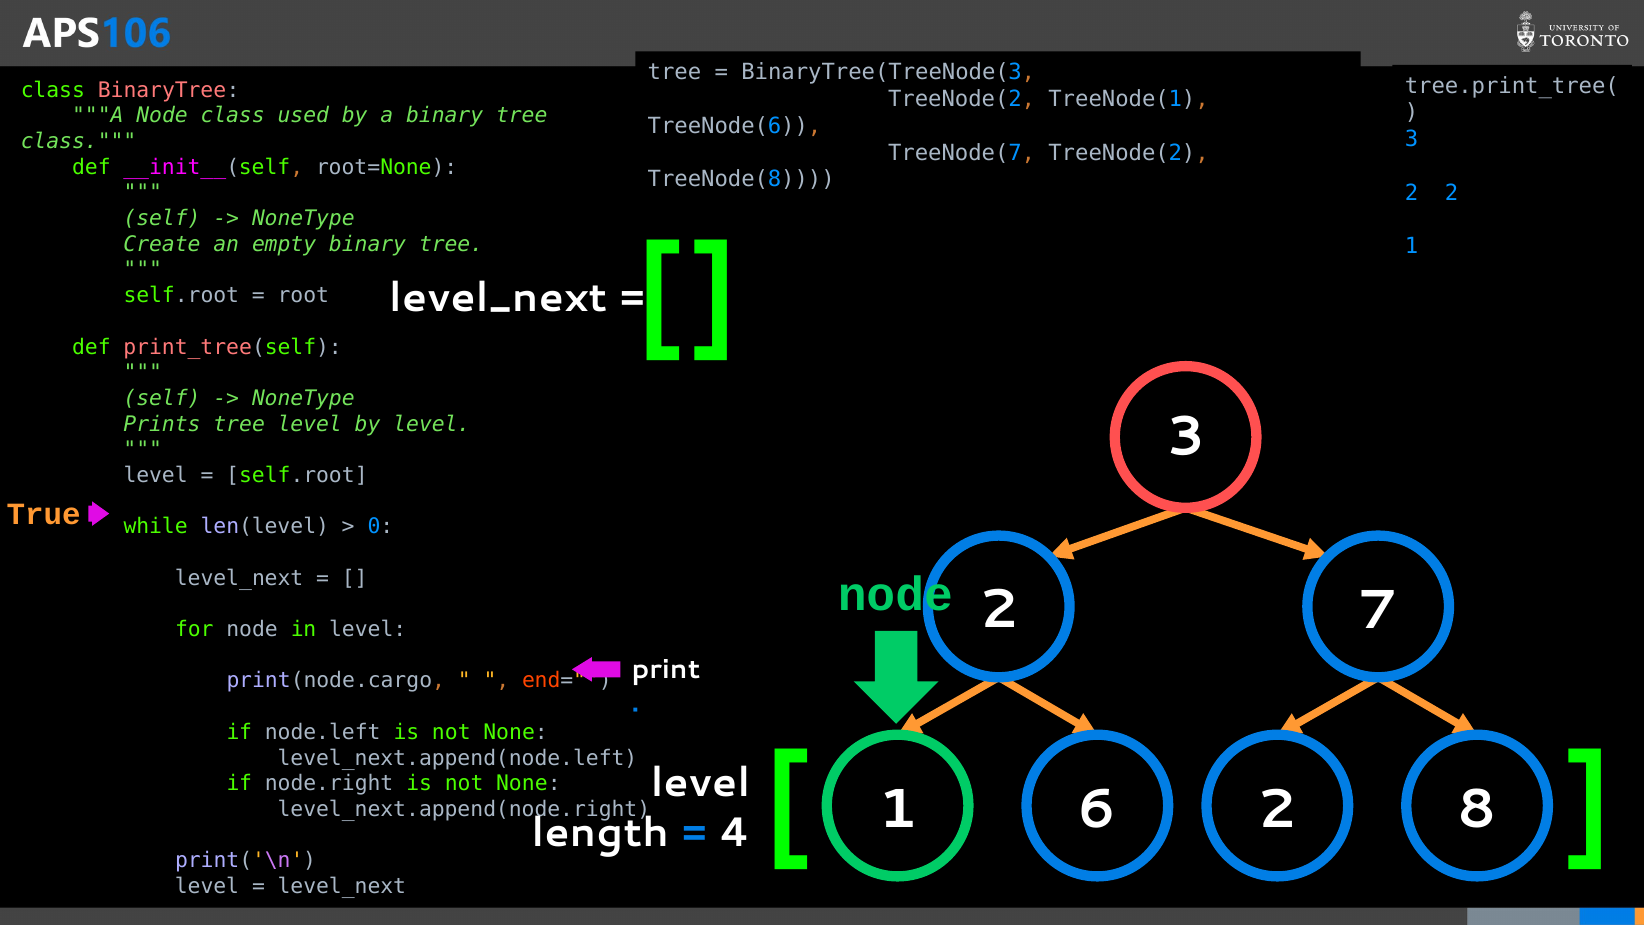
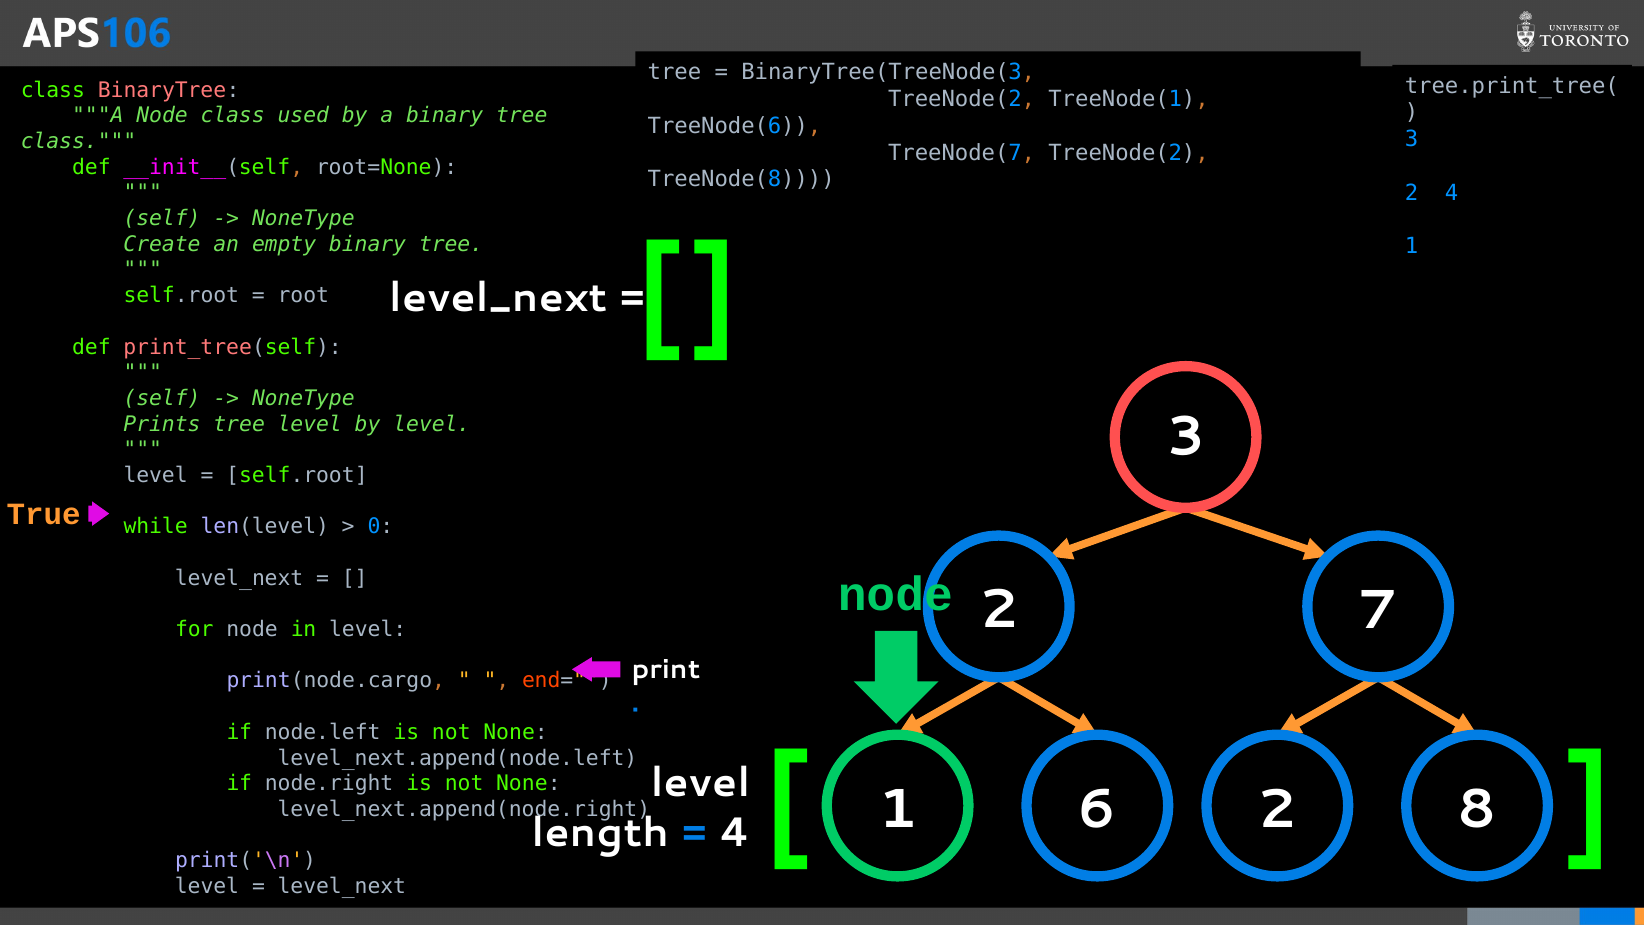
2 2: 2 -> 4 (1452, 193)
